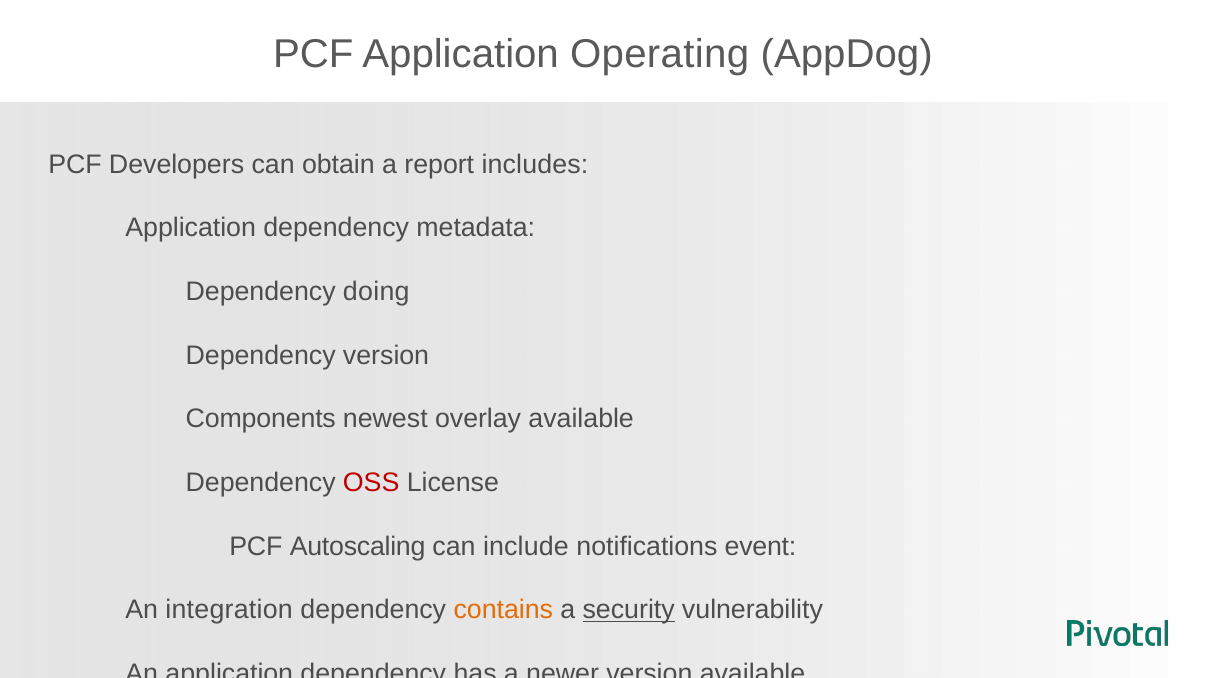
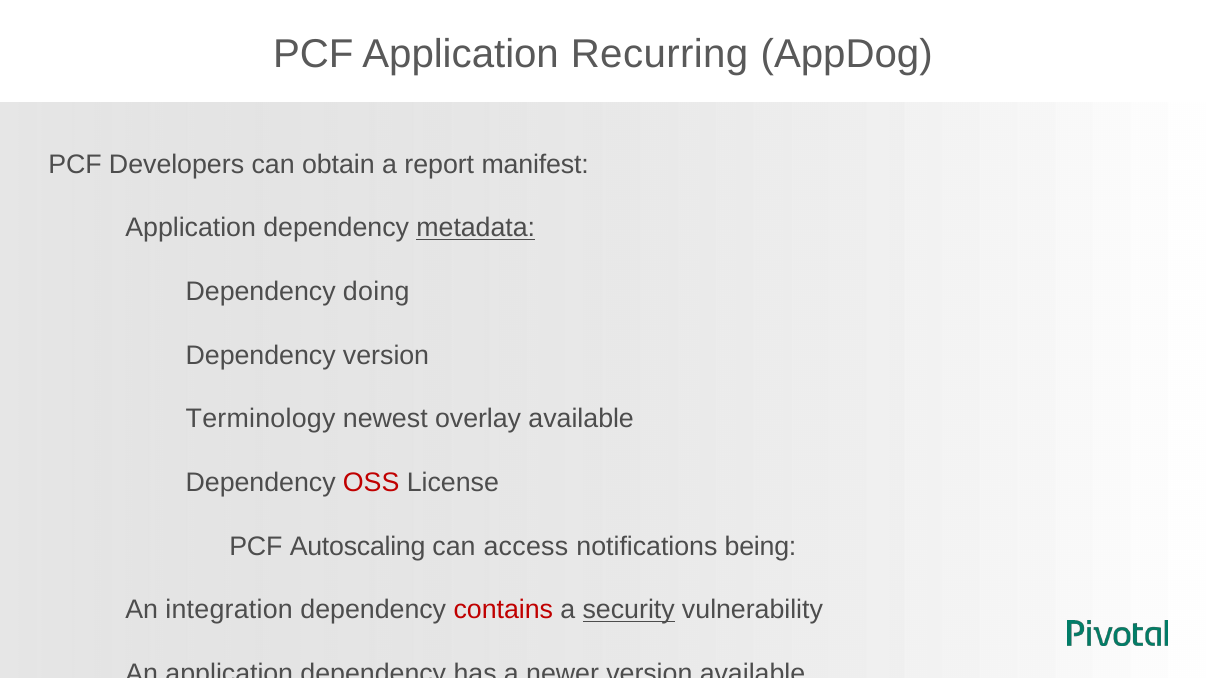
Operating: Operating -> Recurring (660, 54)
includes: includes -> manifest (535, 164)
metadata underline: none -> present (476, 228)
Components: Components -> Terminology (261, 419)
include: include -> access (526, 547)
event: event -> being (761, 547)
contains colour: orange -> red (503, 610)
